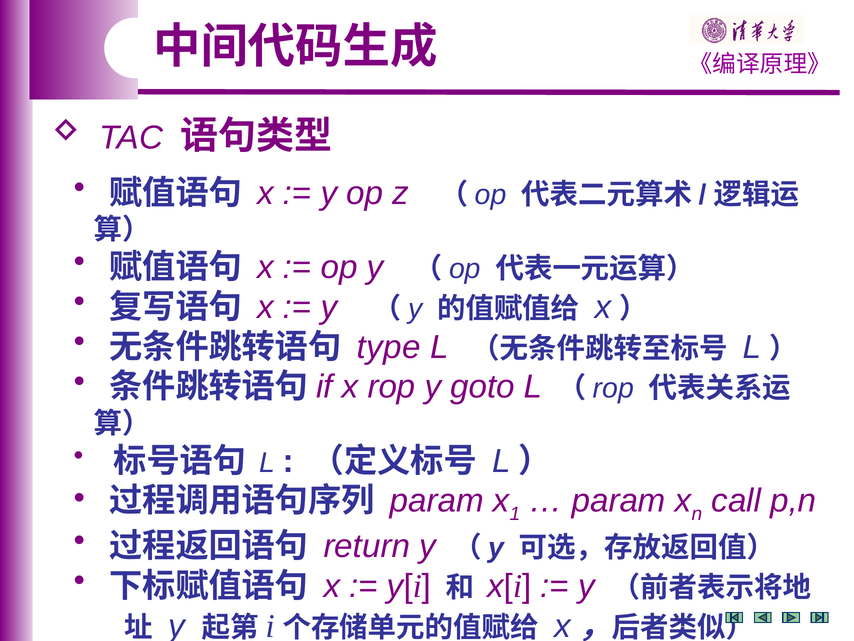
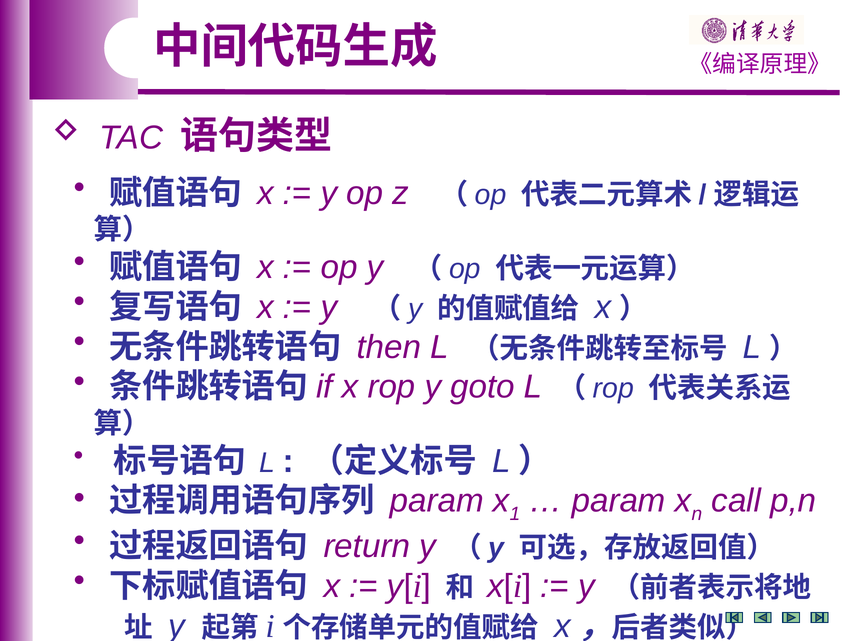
type: type -> then (389, 347)
